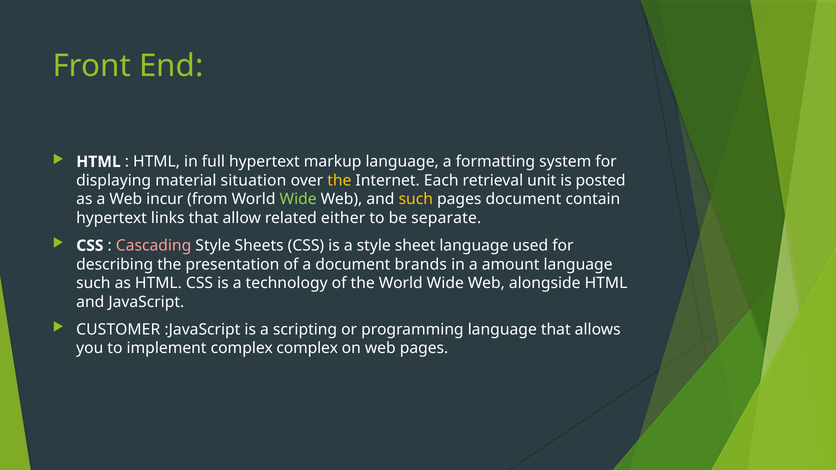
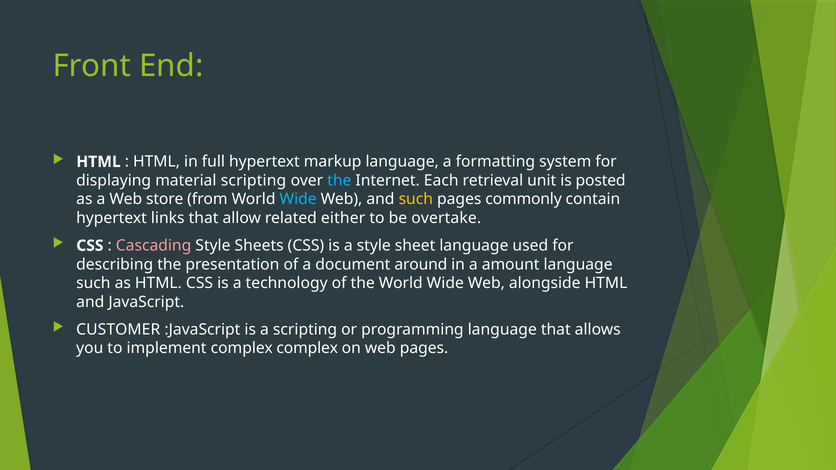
material situation: situation -> scripting (254, 181)
the colour: yellow -> light blue (339, 181)
incur: incur -> store (165, 199)
Wide colour: light green -> light blue (298, 199)
pages document: document -> commonly (524, 199)
separate: separate -> overtake (446, 218)
brands: brands -> around (421, 265)
